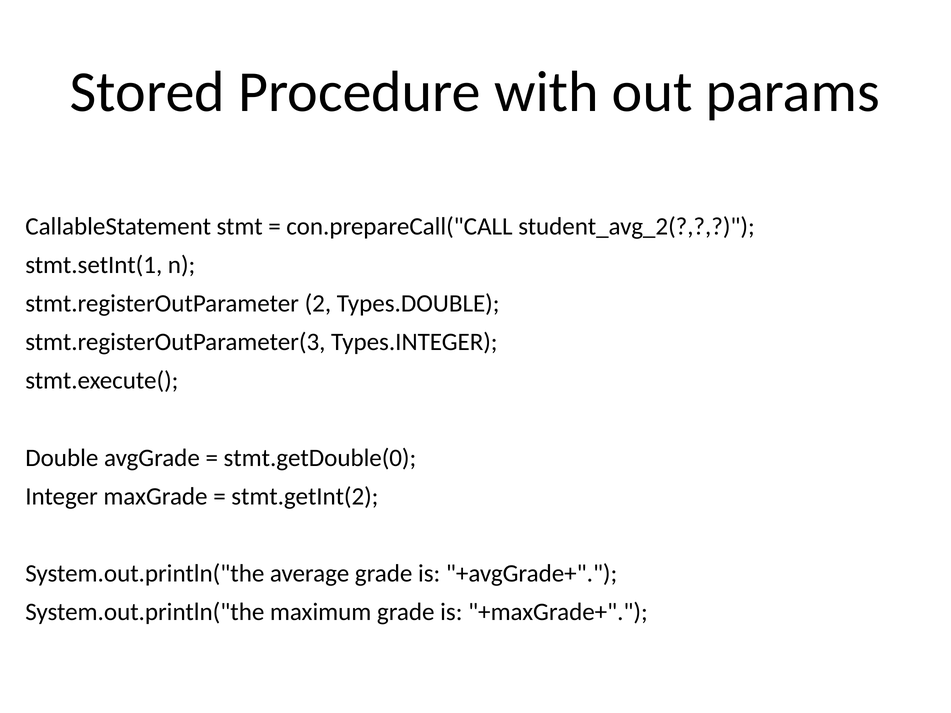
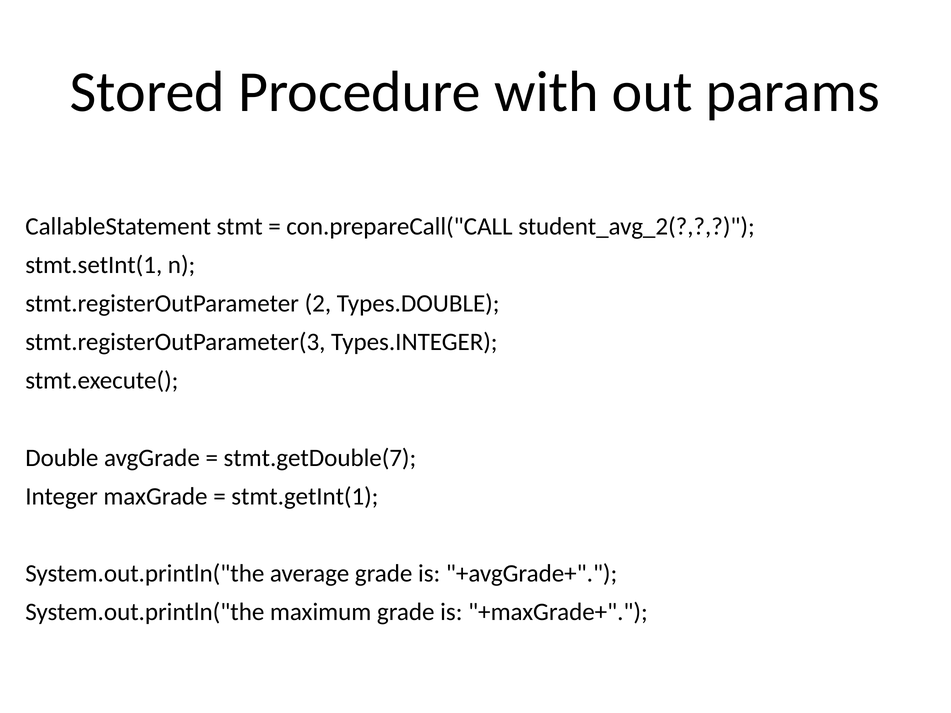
stmt.getDouble(0: stmt.getDouble(0 -> stmt.getDouble(7 (320, 458)
stmt.getInt(2: stmt.getInt(2 -> stmt.getInt(1 (305, 497)
